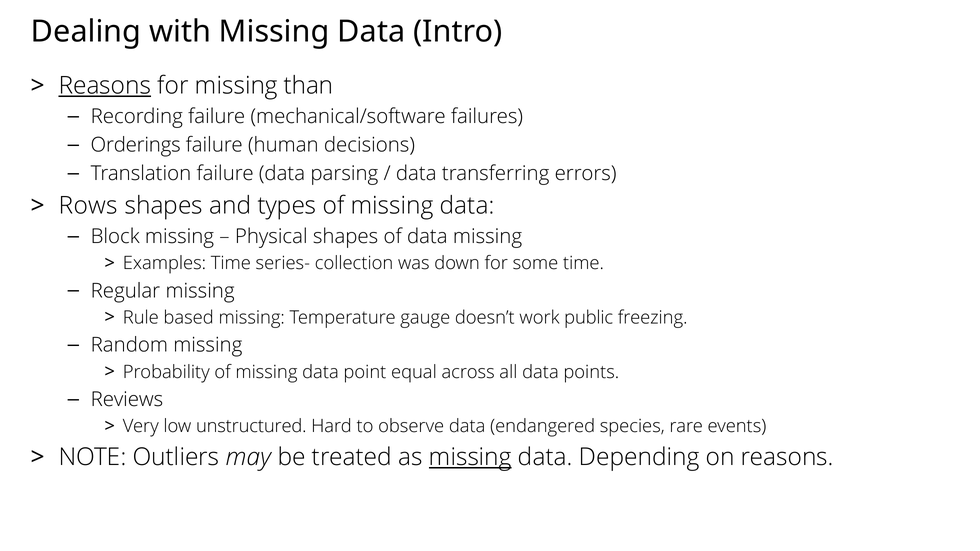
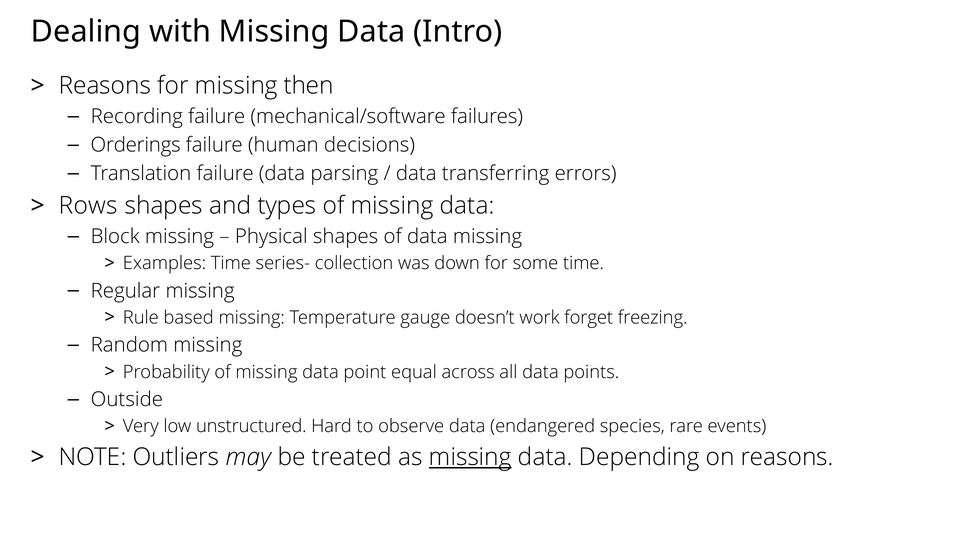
Reasons underline: present -> none (105, 86)
than: than -> then (309, 86)
public: public -> forget (589, 318)
Reviews: Reviews -> Outside (127, 400)
